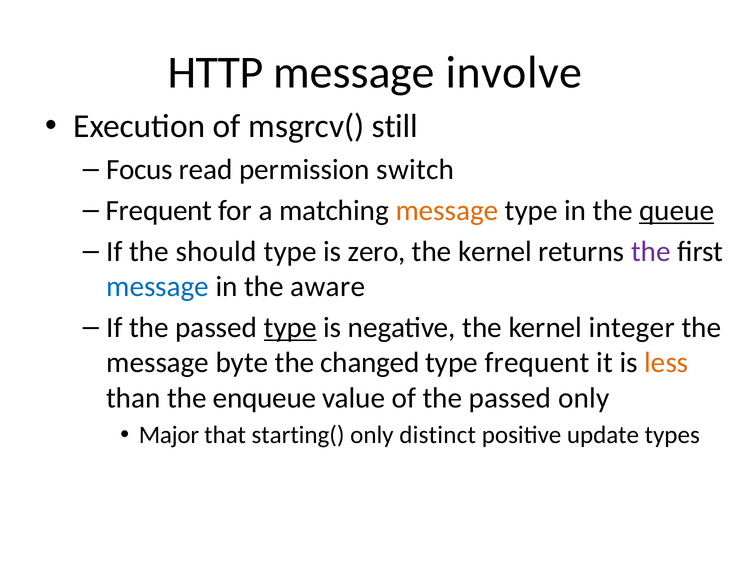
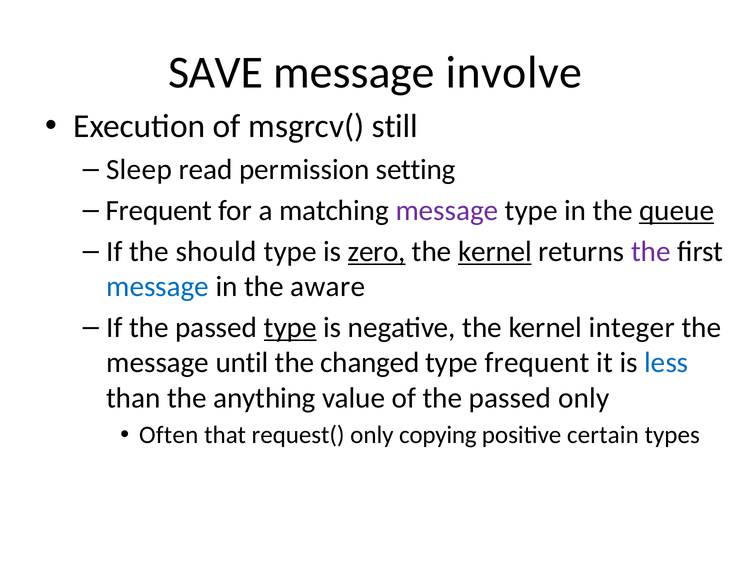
HTTP: HTTP -> SAVE (216, 73)
Focus: Focus -> Sleep (139, 170)
switch: switch -> setting (416, 170)
message colour: orange -> purple (447, 211)
zero underline: none -> present (377, 252)
kernel underline: none -> present (495, 252)
byte: byte -> until (242, 363)
less colour: orange -> blue (666, 363)
enqueue: enqueue -> anything (265, 398)
Major: Major -> Often (169, 435)
starting(: starting( -> request( (298, 435)
distinct: distinct -> copying (438, 435)
update: update -> certain (603, 435)
